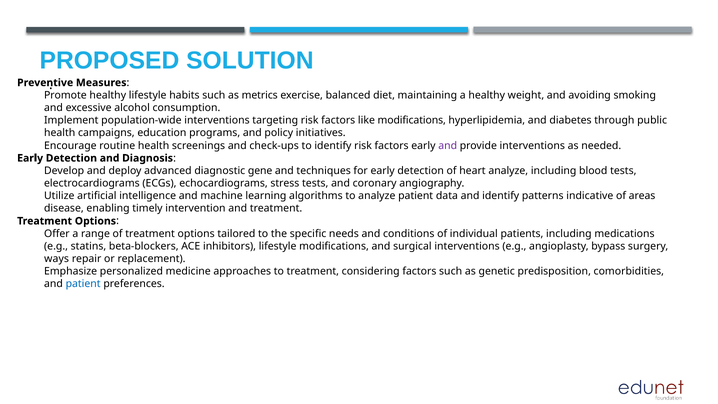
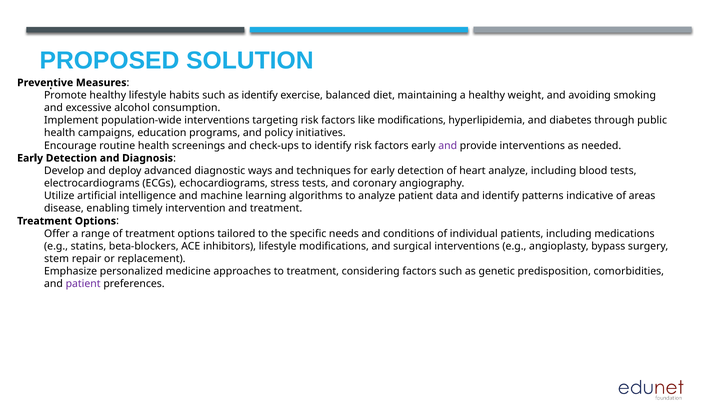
as metrics: metrics -> identify (260, 95)
gene: gene -> ways (260, 171)
ways: ways -> stem (57, 259)
patient colour: blue -> purple (83, 284)
